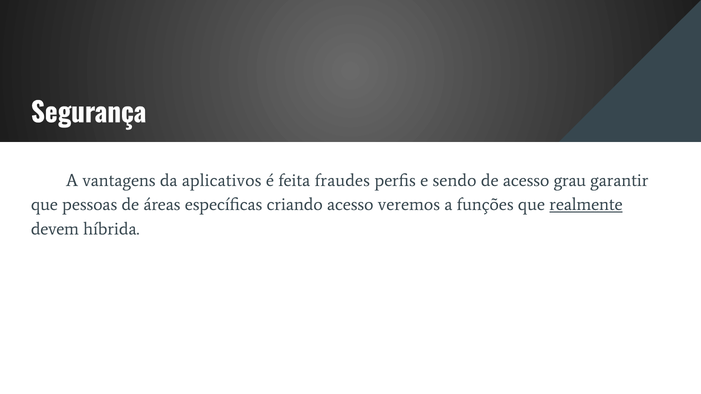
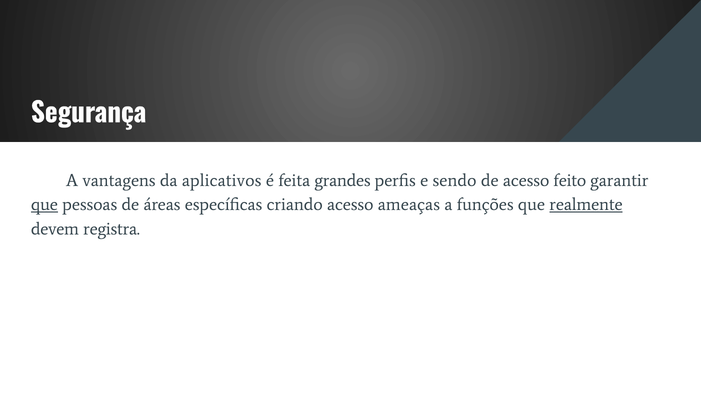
fraudes: fraudes -> grandes (342, 181)
grau: grau -> feito (570, 181)
que underline: none -> present (44, 205)
veremos: veremos -> ameaças (409, 205)
híbrida: híbrida -> registra (111, 229)
